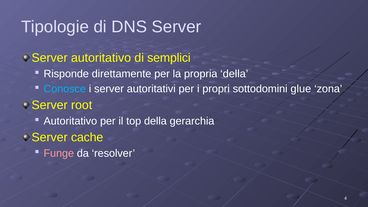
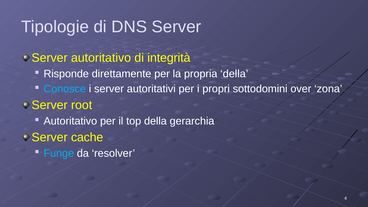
semplici: semplici -> integrità (169, 58)
glue: glue -> over (301, 89)
Funge colour: pink -> light blue (59, 153)
